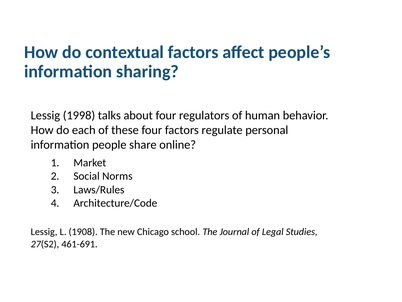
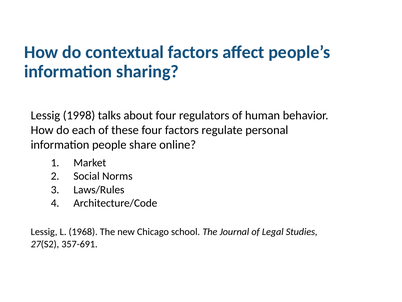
1908: 1908 -> 1968 (83, 232)
461-691: 461-691 -> 357-691 (80, 244)
